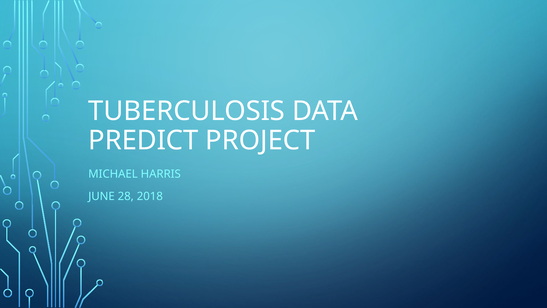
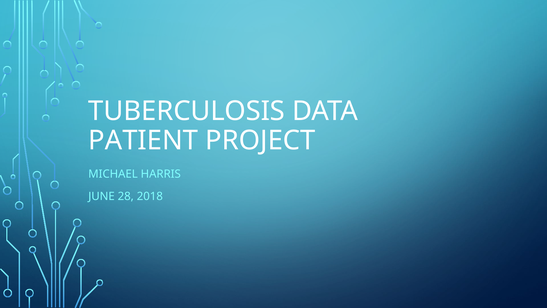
PREDICT: PREDICT -> PATIENT (143, 140)
